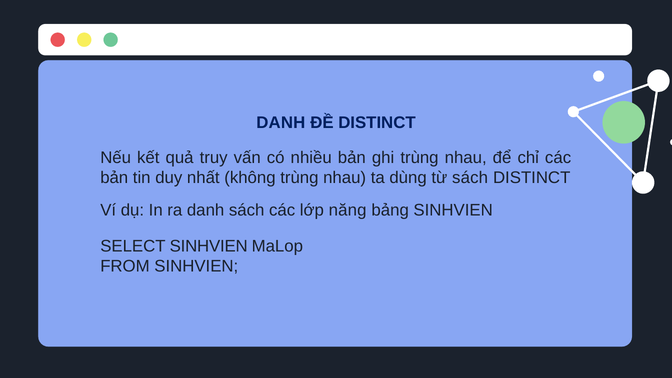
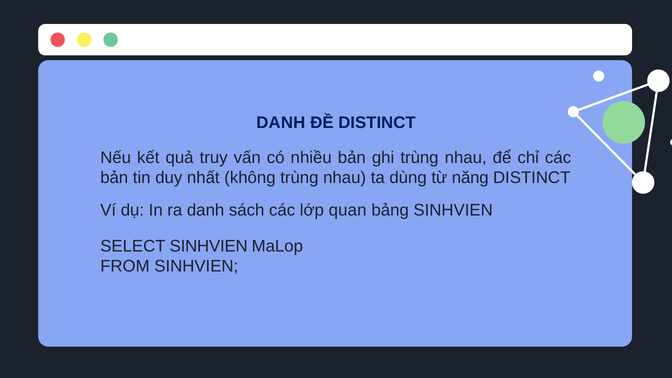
từ sách: sách -> năng (470, 178)
năng: năng -> quan (348, 210)
